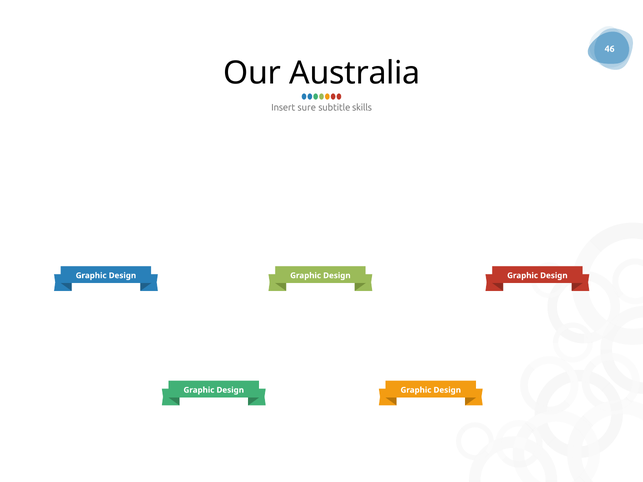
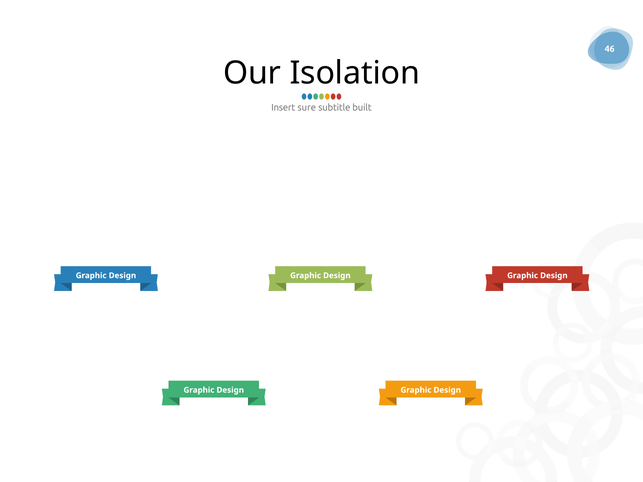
Australia: Australia -> Isolation (355, 73)
skills: skills -> built (362, 108)
